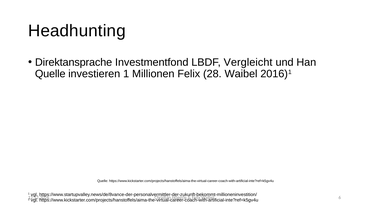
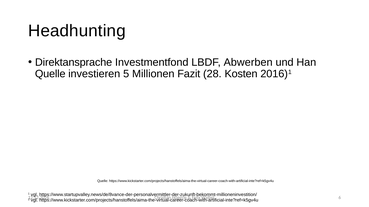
Vergleicht: Vergleicht -> Abwerben (248, 62)
investieren 1: 1 -> 5 (126, 74)
Millionen Felix: Felix -> Fazit (189, 74)
28 Waibel: Waibel -> Kosten (241, 74)
